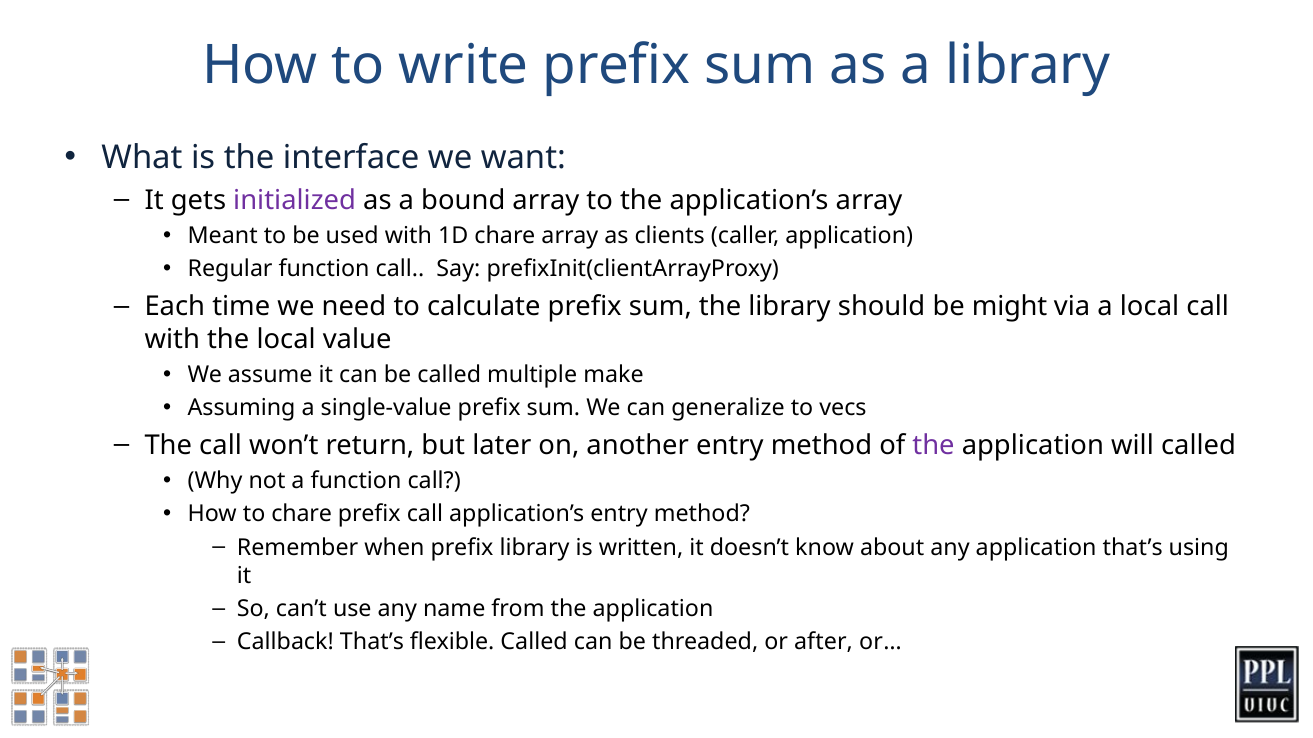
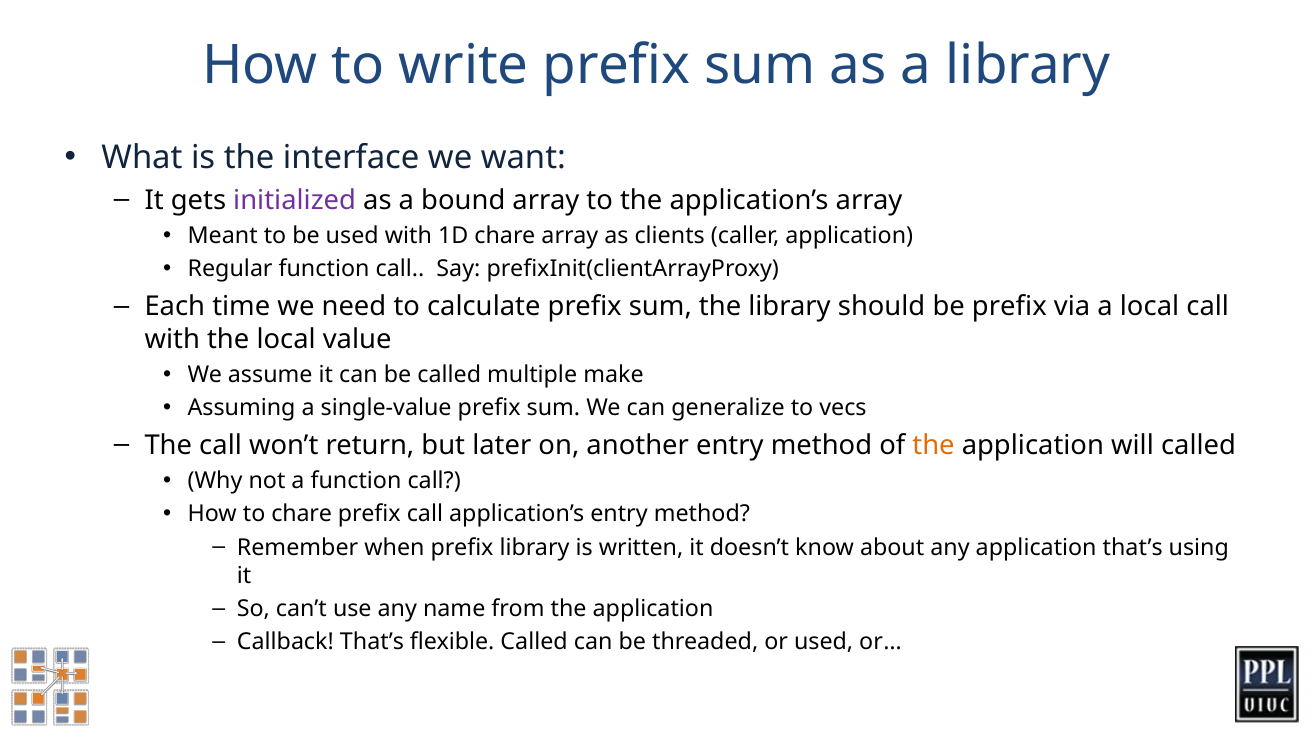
be might: might -> prefix (1009, 307)
the colour: purple -> orange (934, 446)
or after: after -> used (824, 643)
